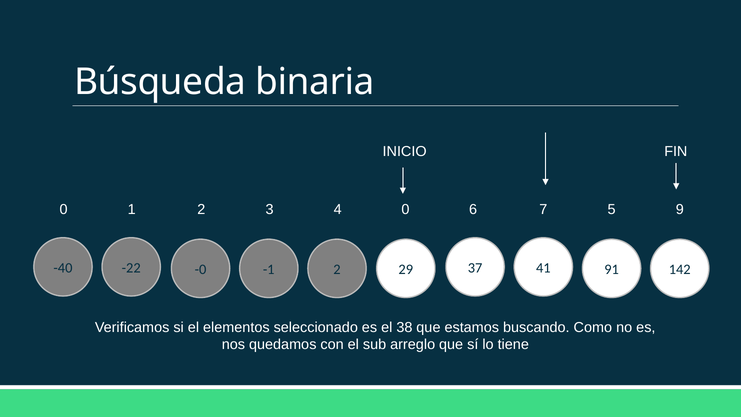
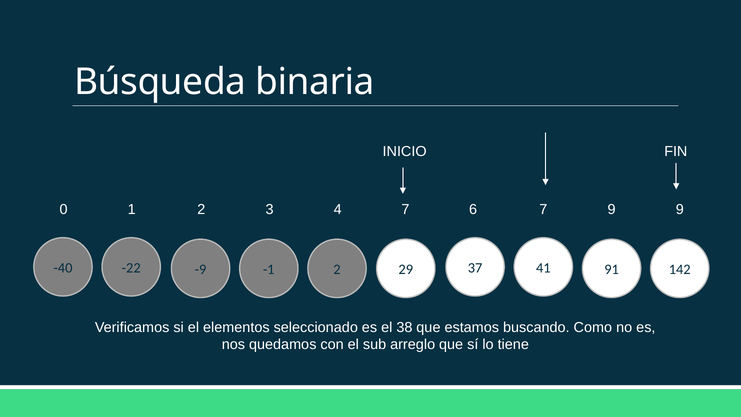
4 0: 0 -> 7 (405, 209)
7 5: 5 -> 9 (612, 209)
-0: -0 -> -9 (201, 269)
